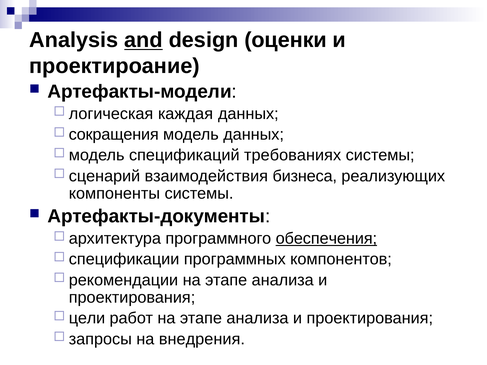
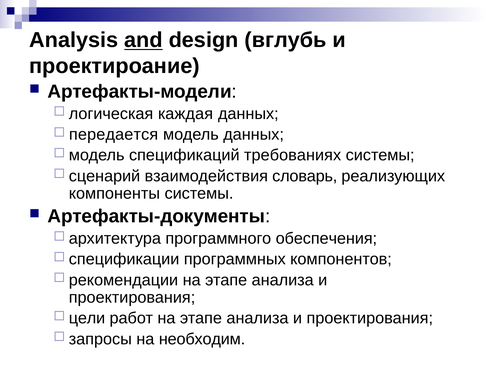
оценки: оценки -> вглубь (286, 40)
сокращения: сокращения -> передается (114, 135)
бизнеса: бизнеса -> словарь (305, 176)
обеспечения underline: present -> none (326, 239)
внедрения: внедрения -> необходим (202, 339)
